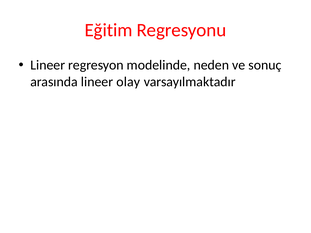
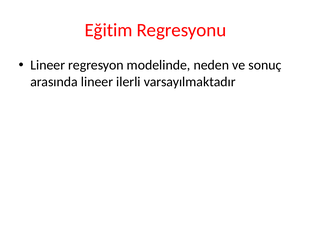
olay: olay -> ilerli (128, 82)
